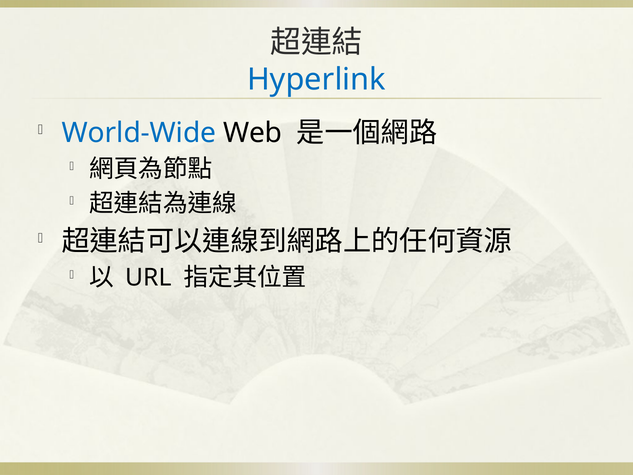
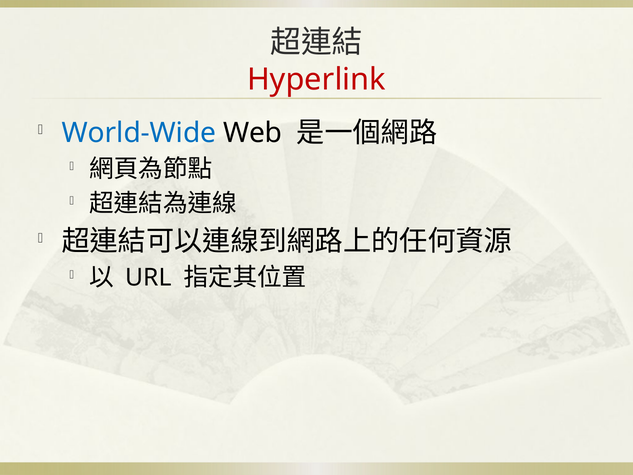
Hyperlink colour: blue -> red (316, 80)
